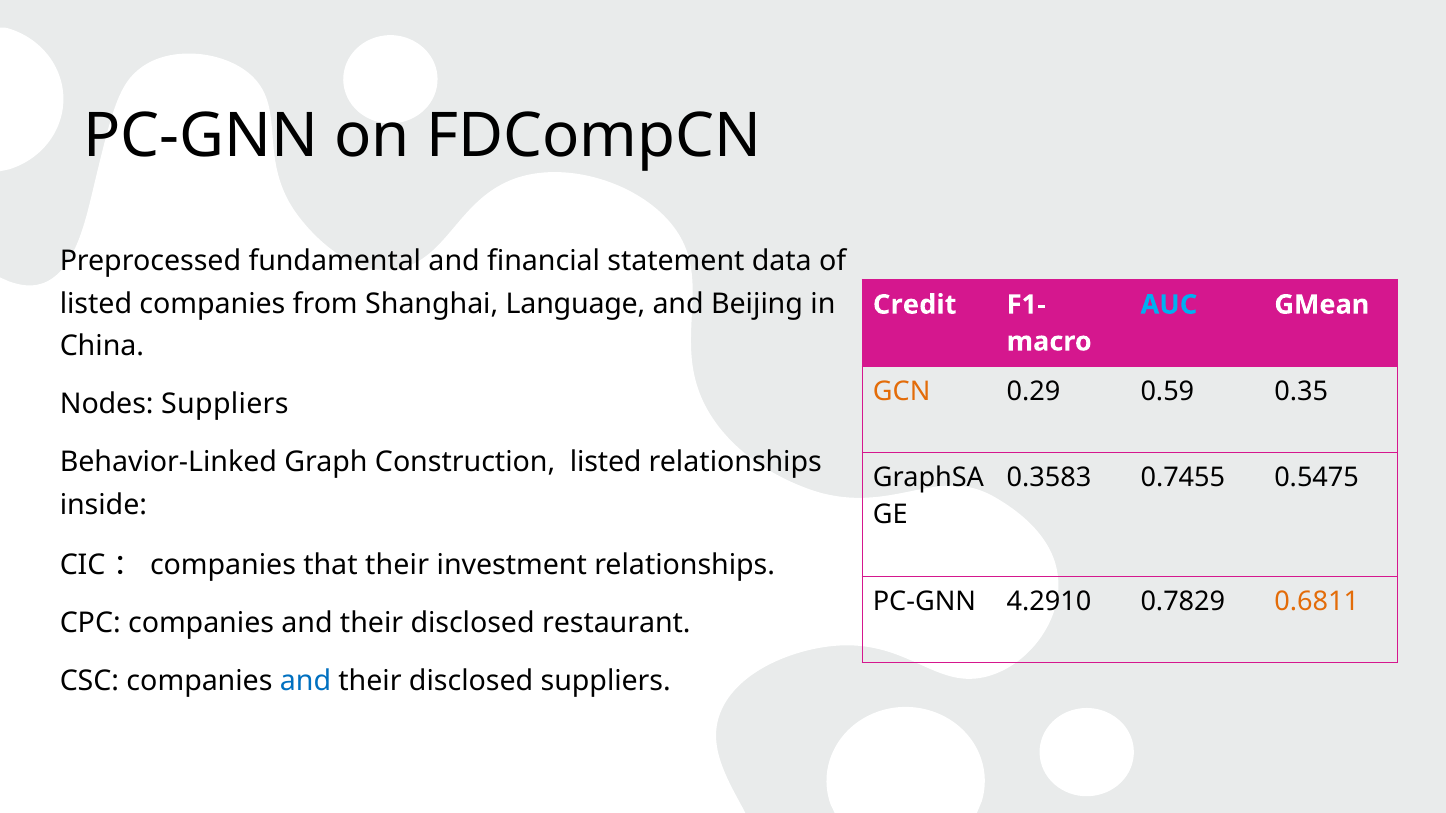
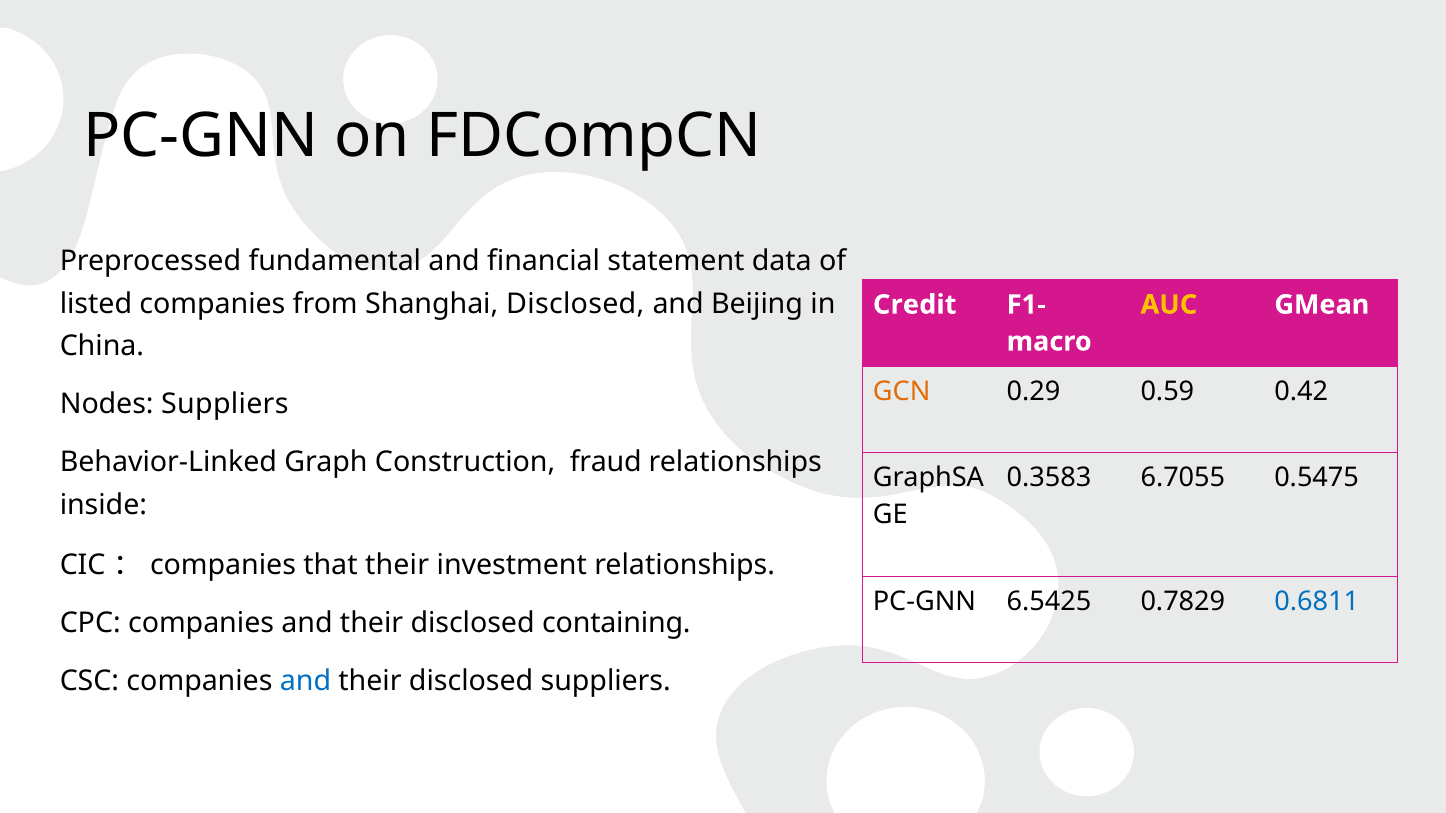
Shanghai Language: Language -> Disclosed (575, 304)
AUC colour: light blue -> yellow (1169, 305)
0.35: 0.35 -> 0.42 (1301, 391)
Construction listed: listed -> fraud (606, 462)
0.7455: 0.7455 -> 6.7055 (1183, 478)
4.2910: 4.2910 -> 6.5425 (1049, 602)
0.6811 colour: orange -> blue (1317, 602)
restaurant: restaurant -> containing (616, 623)
